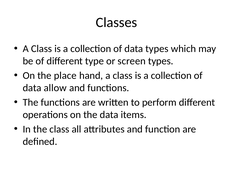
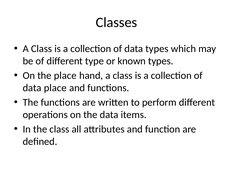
screen: screen -> known (132, 61)
data allow: allow -> place (55, 88)
